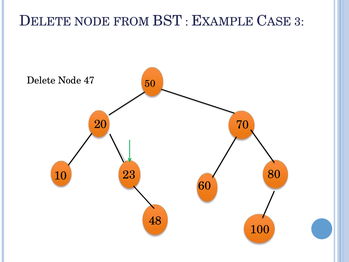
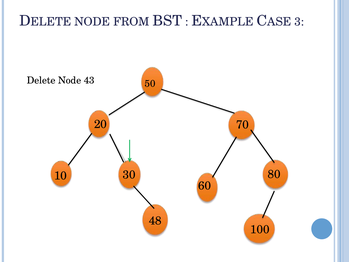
47: 47 -> 43 (89, 80)
23: 23 -> 30 (129, 175)
